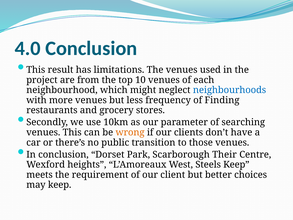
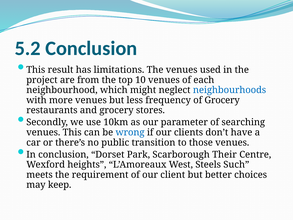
4.0: 4.0 -> 5.2 (28, 48)
of Finding: Finding -> Grocery (222, 100)
wrong colour: orange -> blue (130, 132)
Steels Keep: Keep -> Such (236, 164)
